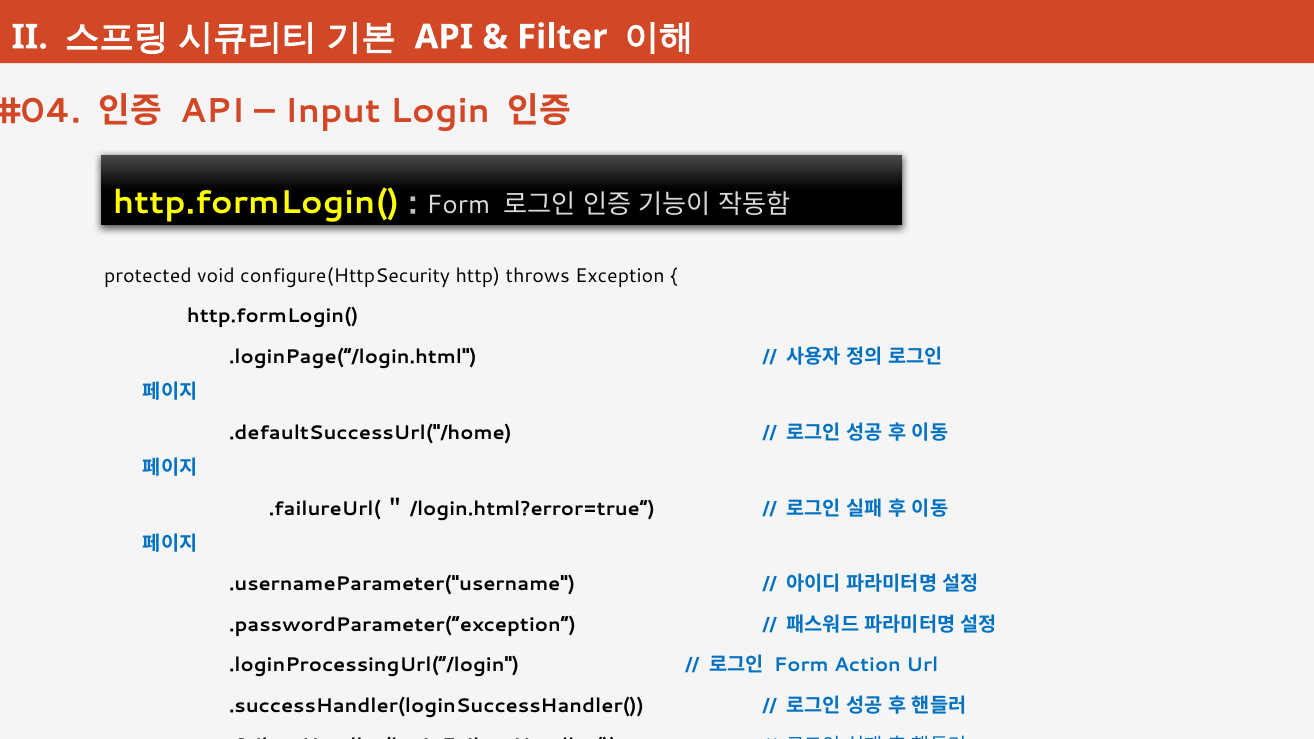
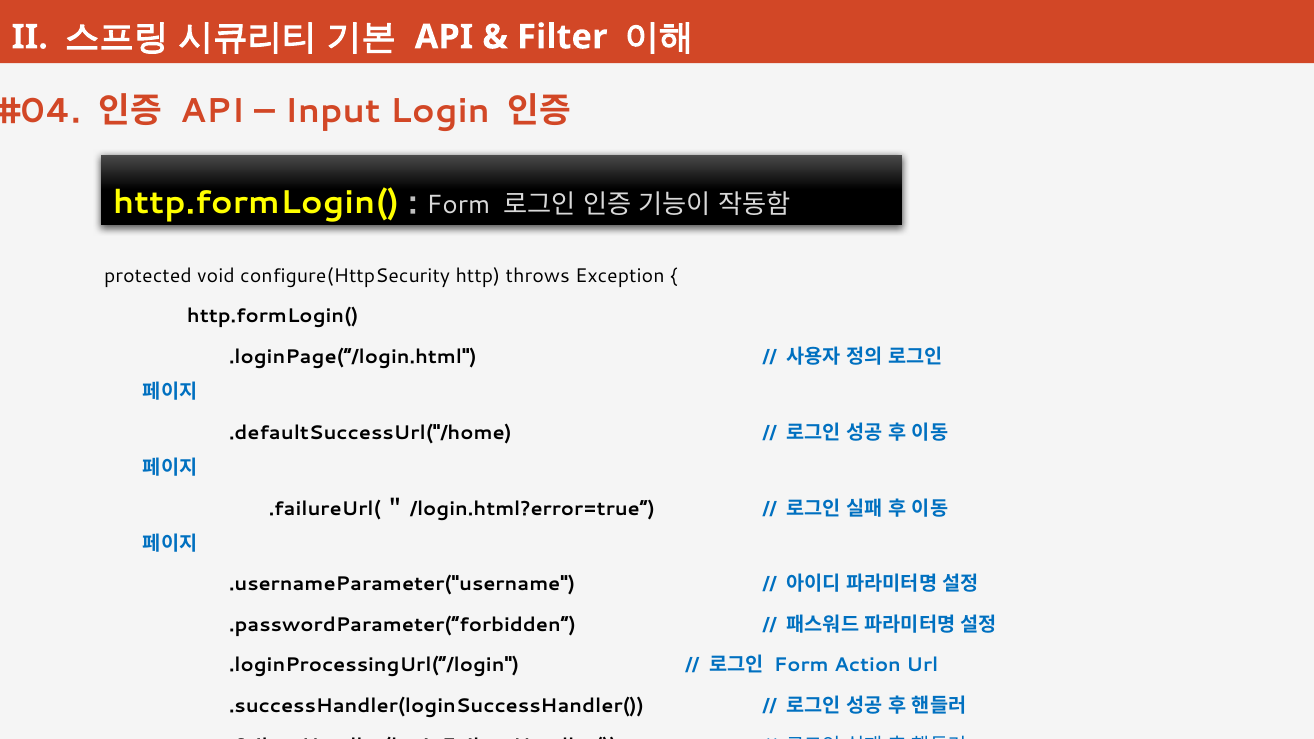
.passwordParameter(“exception: .passwordParameter(“exception -> .passwordParameter(“forbidden (403, 625)
